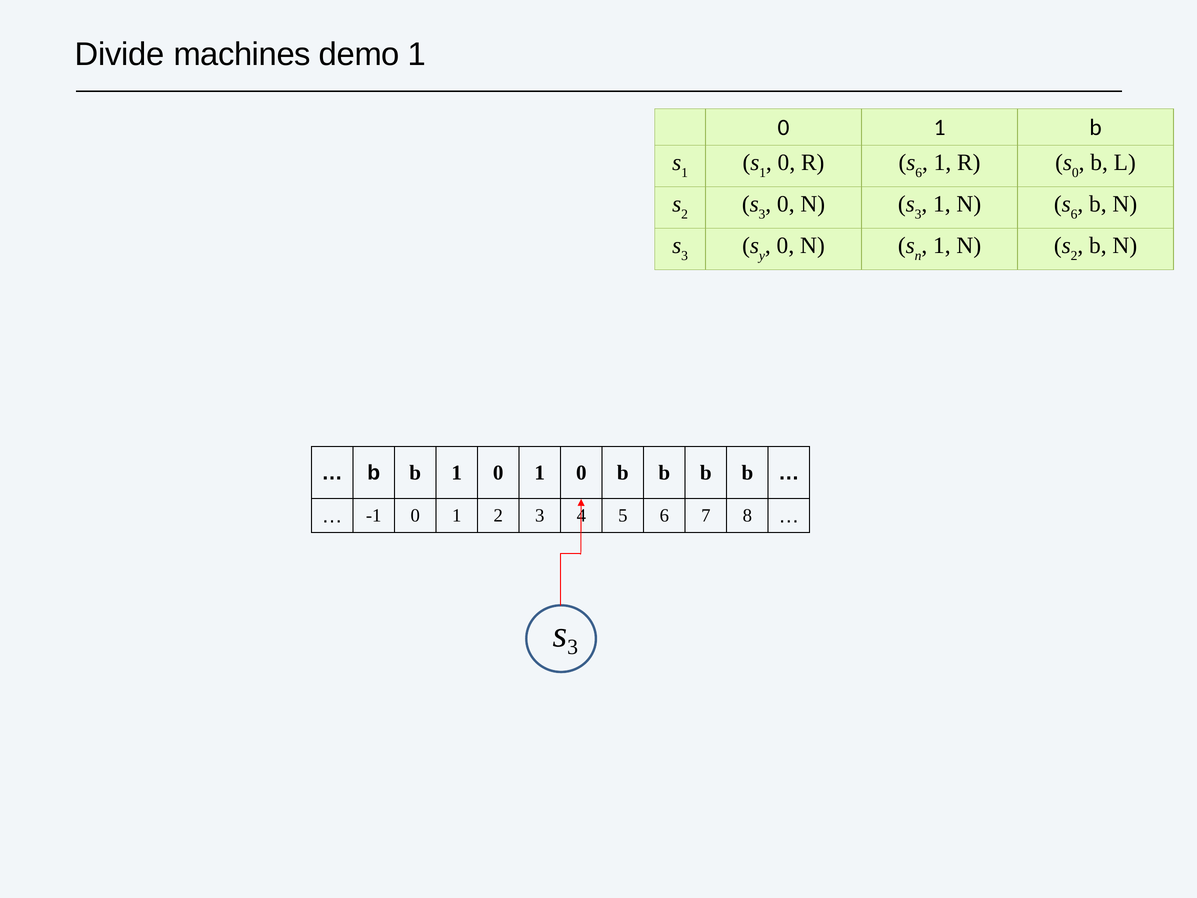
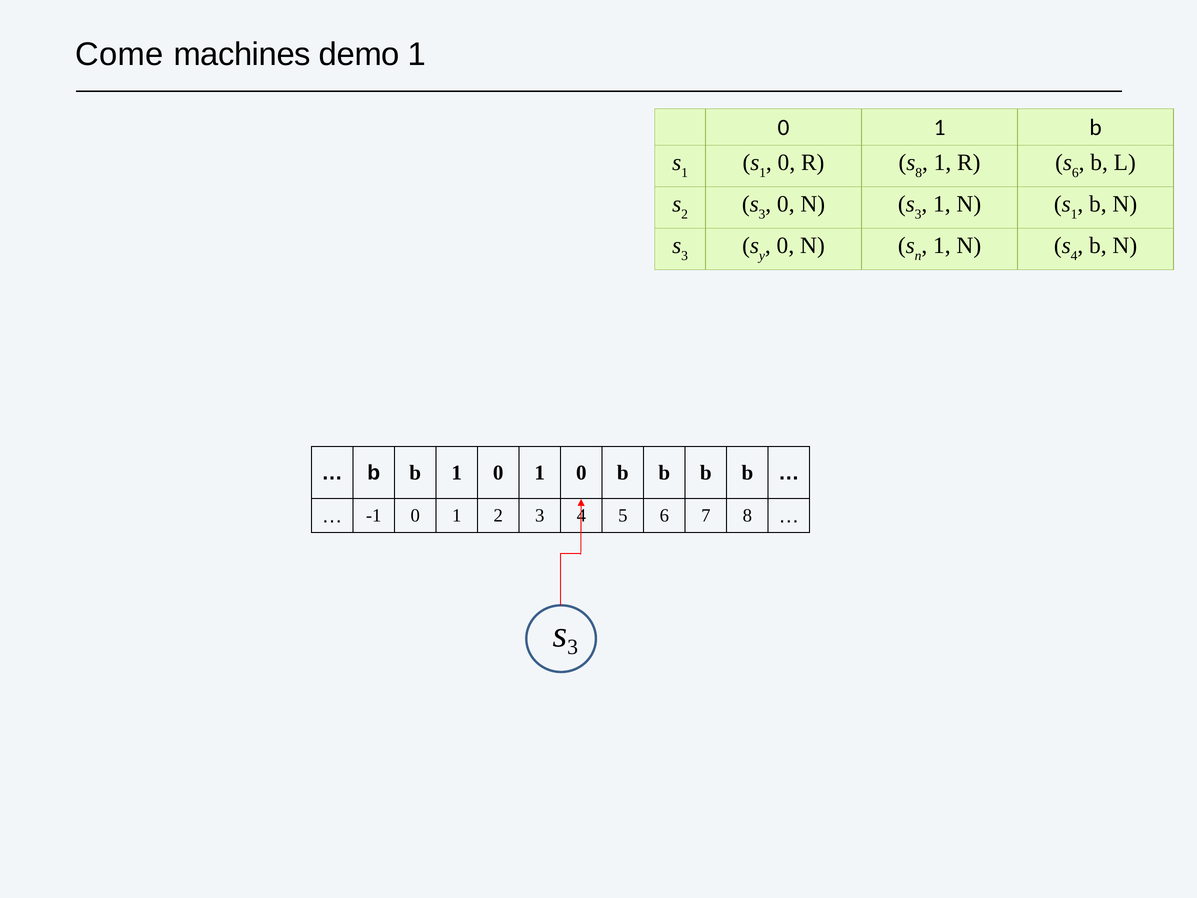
Divide: Divide -> Come (119, 55)
6: 6 -> 8 (919, 173)
0: 0 -> 6 (1075, 173)
6: 6 -> 1 (1074, 214)
2: 2 -> 4 (1074, 256)
